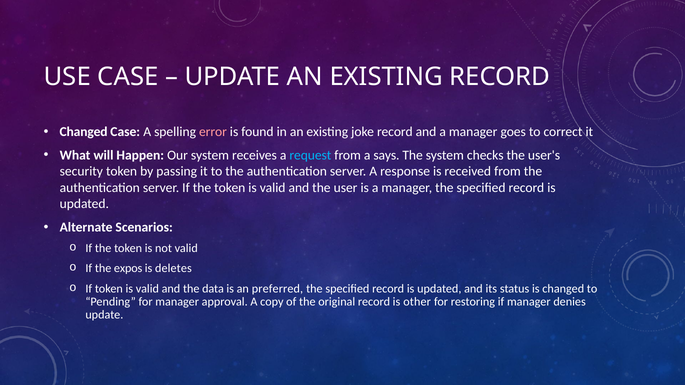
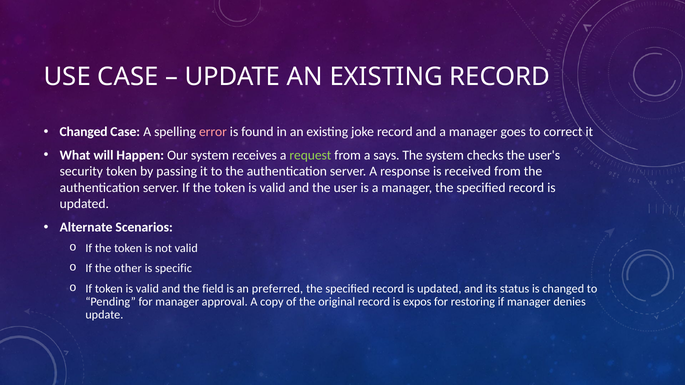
request colour: light blue -> light green (310, 155)
expos: expos -> other (128, 269)
deletes: deletes -> specific (173, 269)
data: data -> field (213, 289)
other: other -> expos (417, 302)
